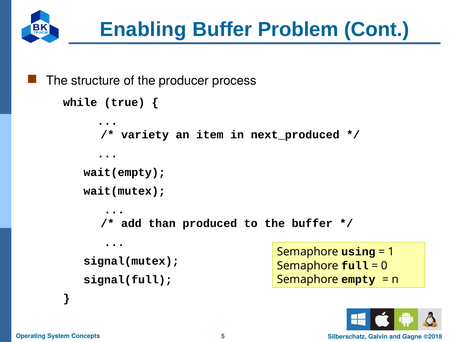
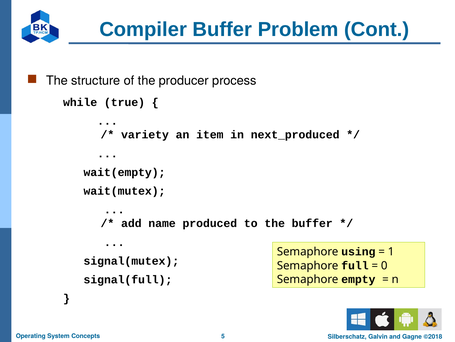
Enabling: Enabling -> Compiler (143, 29)
than: than -> name (162, 223)
